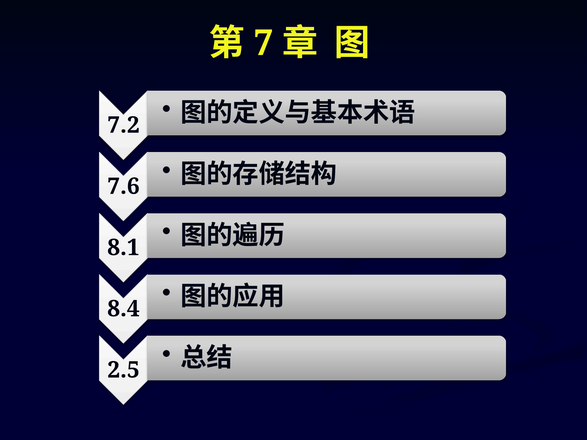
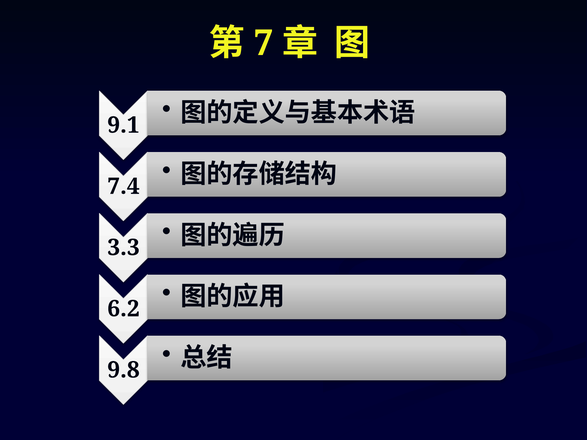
7.2: 7.2 -> 9.1 (123, 125)
7.6: 7.6 -> 7.4 (123, 186)
8.1: 8.1 -> 3.3 (123, 248)
8.4: 8.4 -> 6.2 (123, 309)
2.5: 2.5 -> 9.8 (123, 370)
